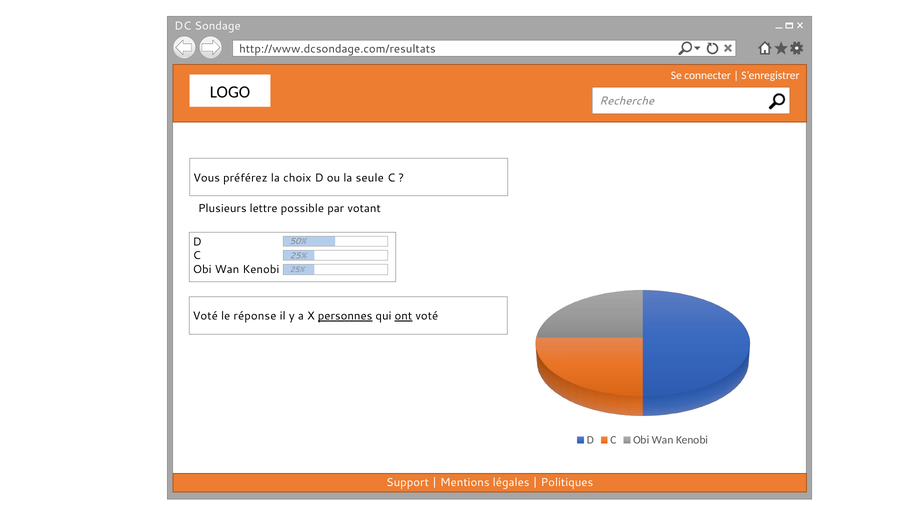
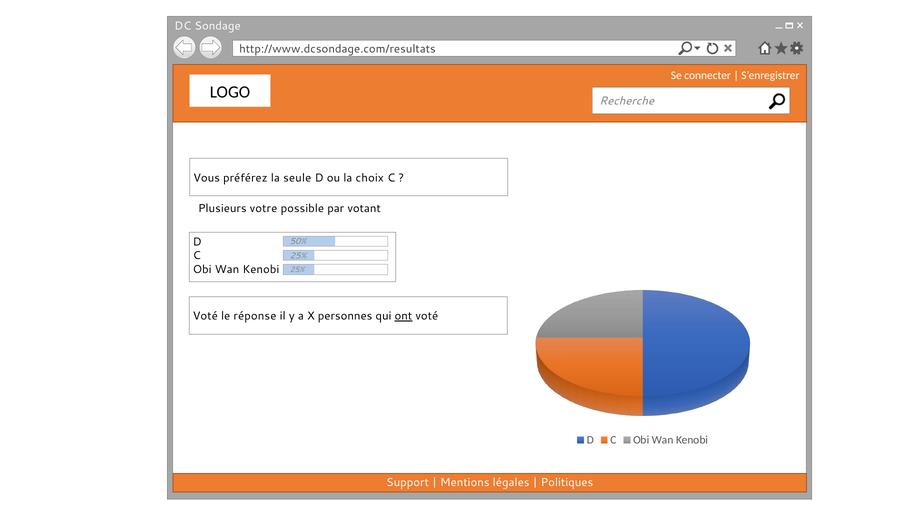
choix: choix -> seule (297, 178)
seule: seule -> choix (370, 178)
lettre: lettre -> votre (264, 209)
personnes underline: present -> none (345, 316)
